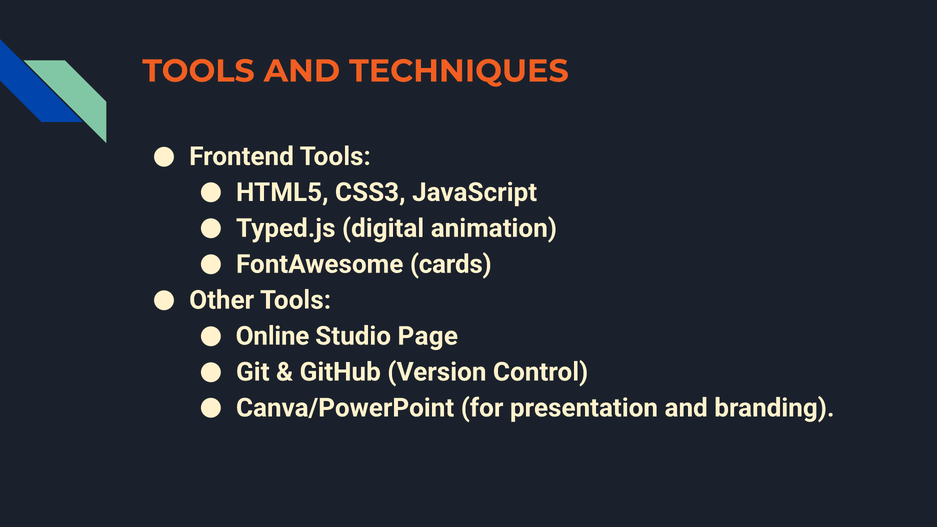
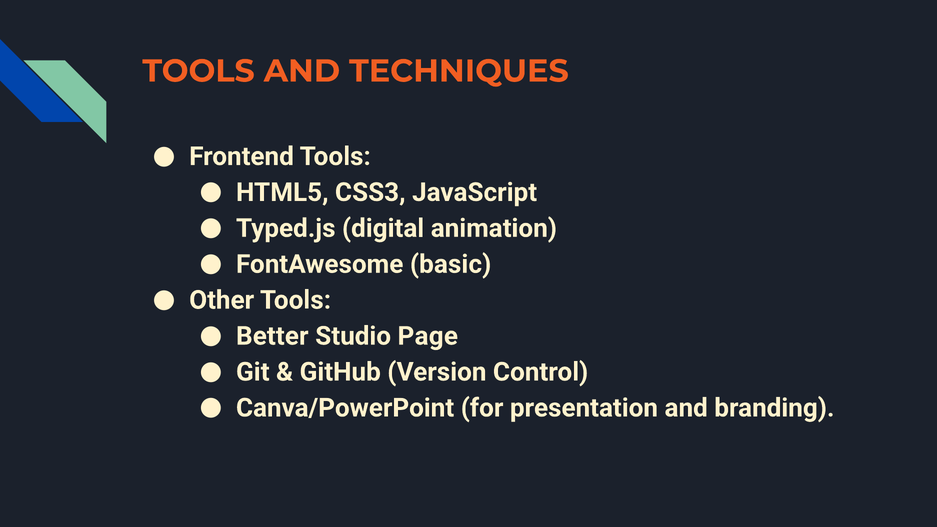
cards: cards -> basic (451, 264)
Online: Online -> Better (272, 336)
